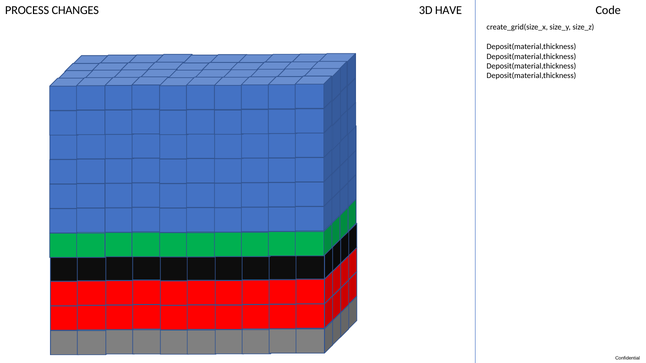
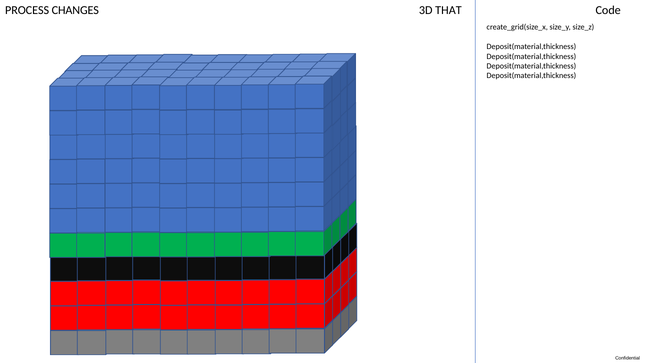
HAVE: HAVE -> THAT (448, 10)
